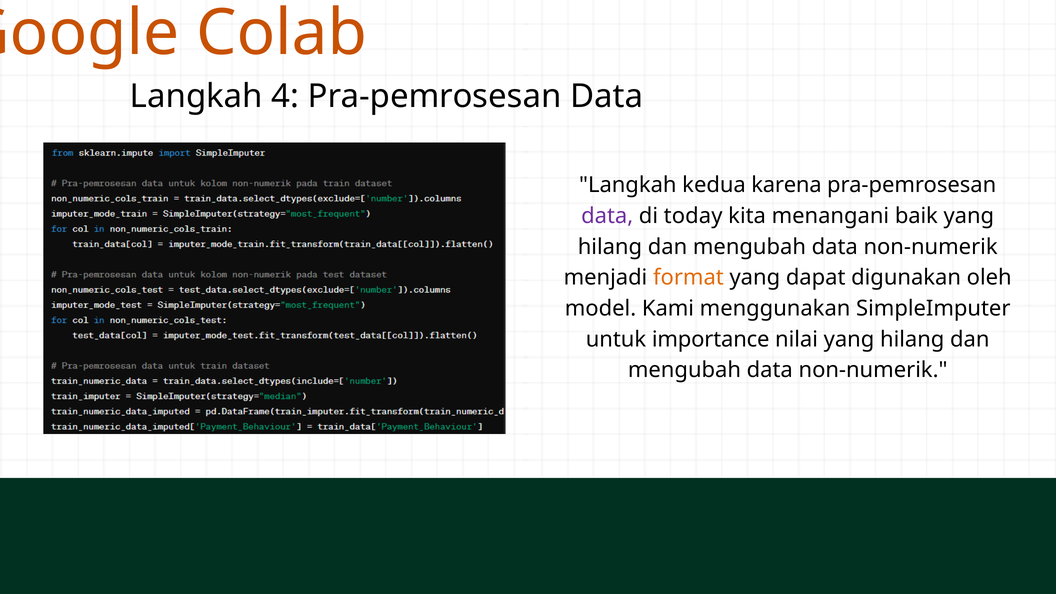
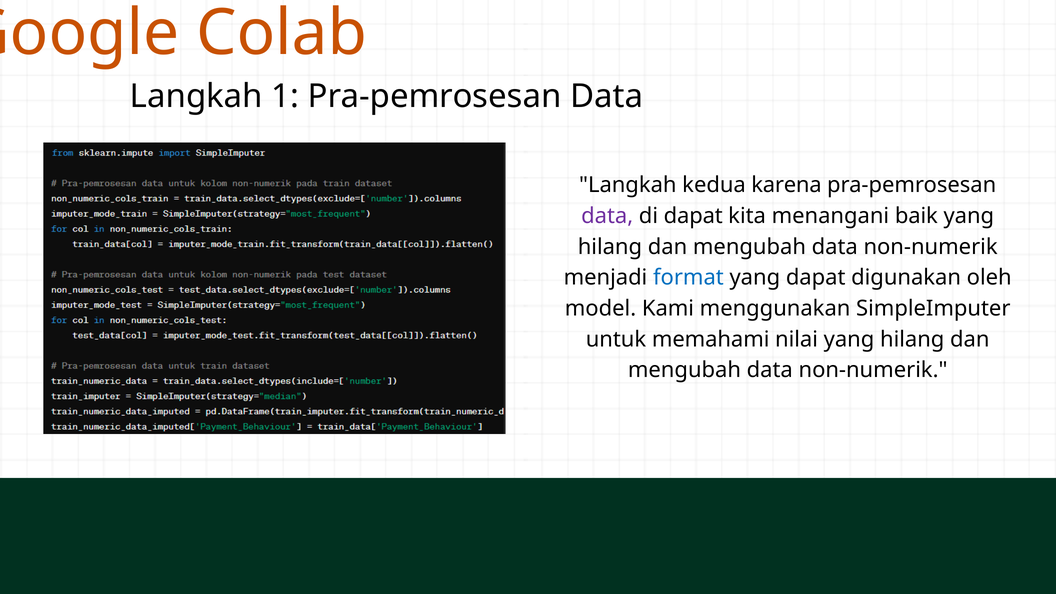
4: 4 -> 1 (285, 96)
di today: today -> dapat (693, 216)
format colour: orange -> blue (688, 278)
importance: importance -> memahami (711, 339)
